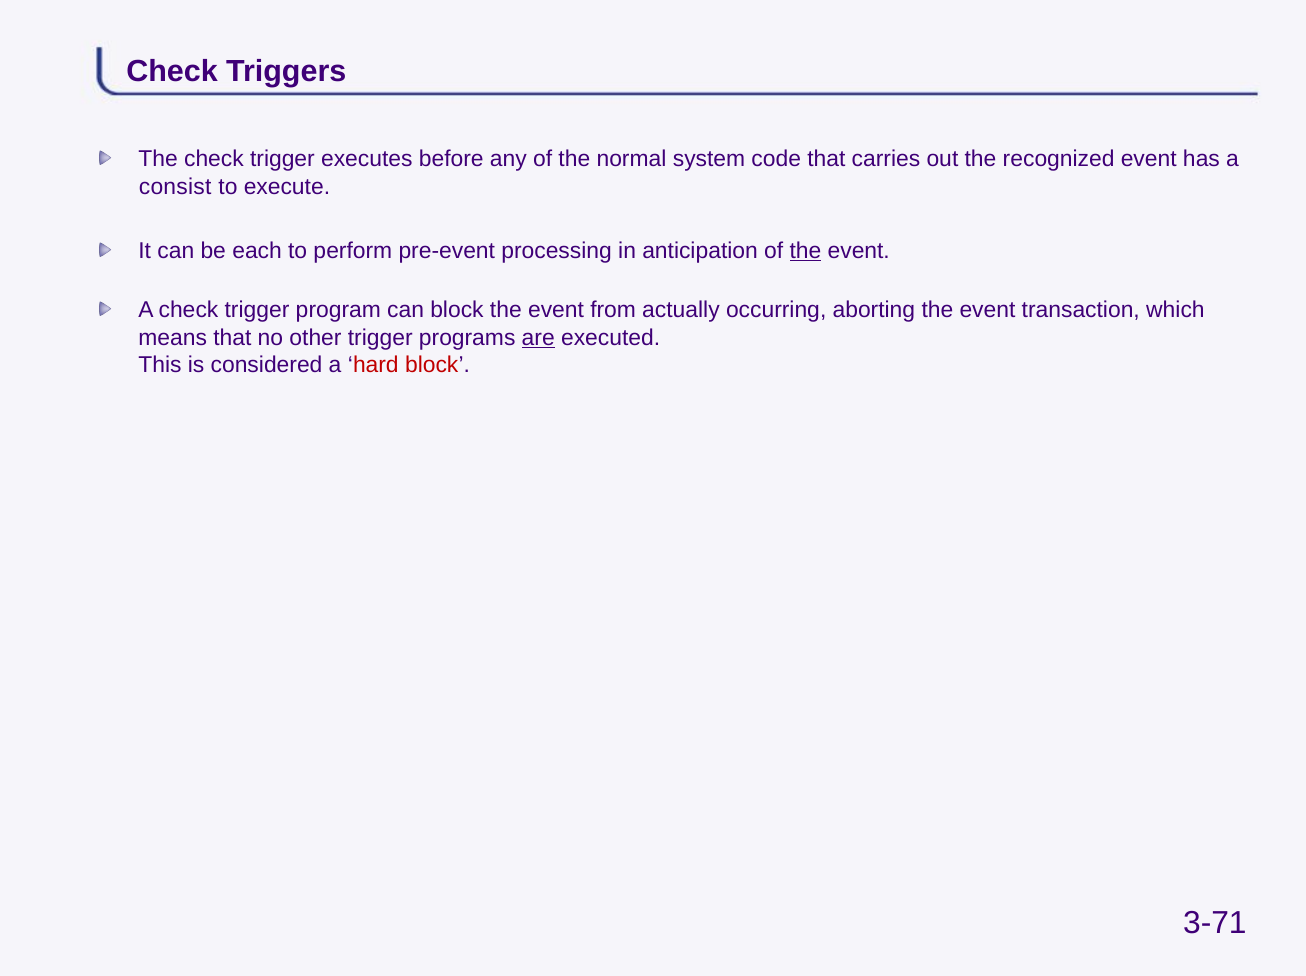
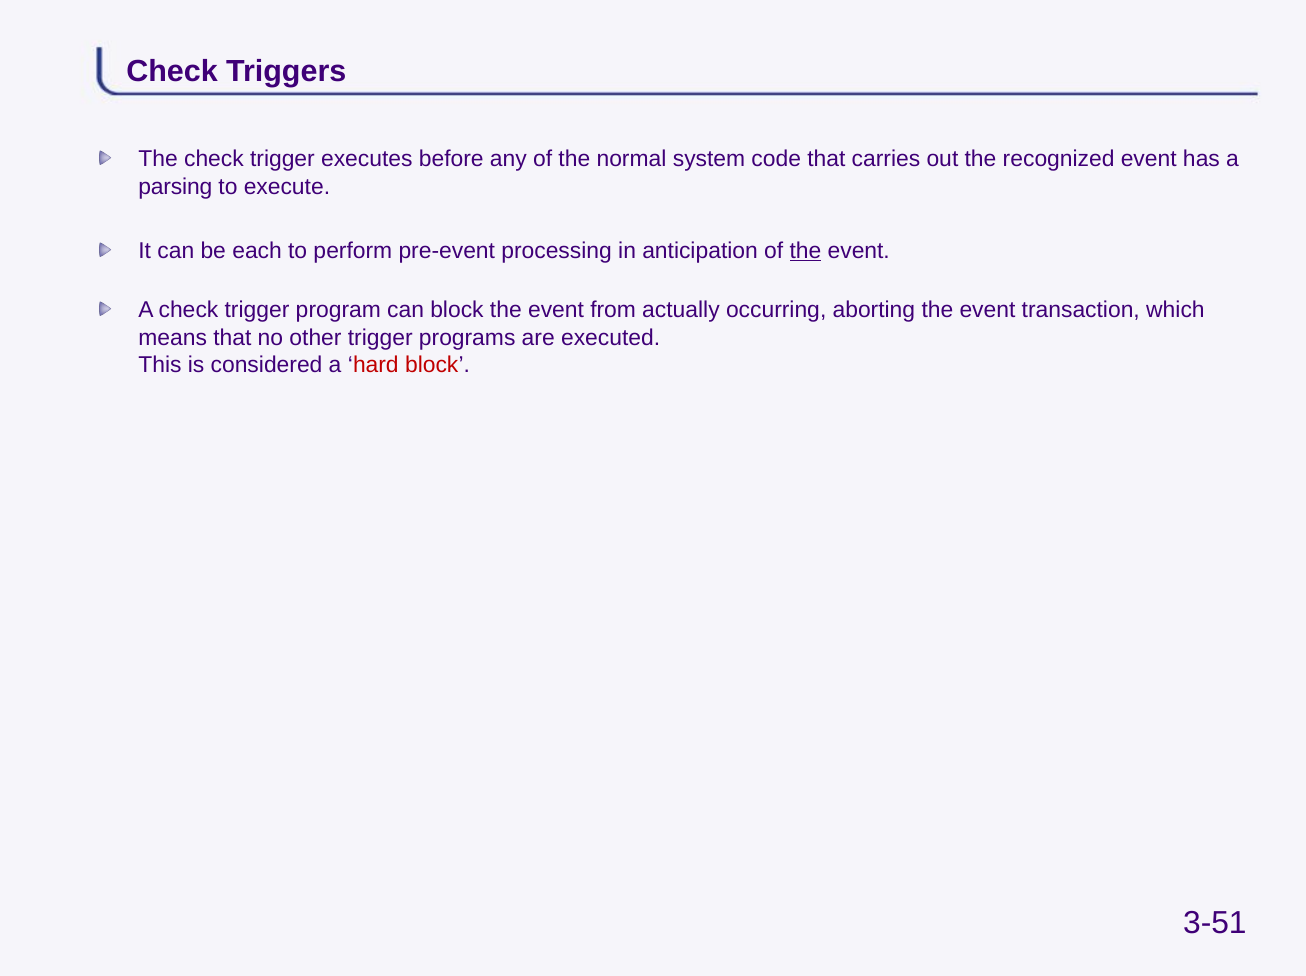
consist: consist -> parsing (175, 187)
are underline: present -> none (538, 338)
3-71: 3-71 -> 3-51 (1215, 923)
